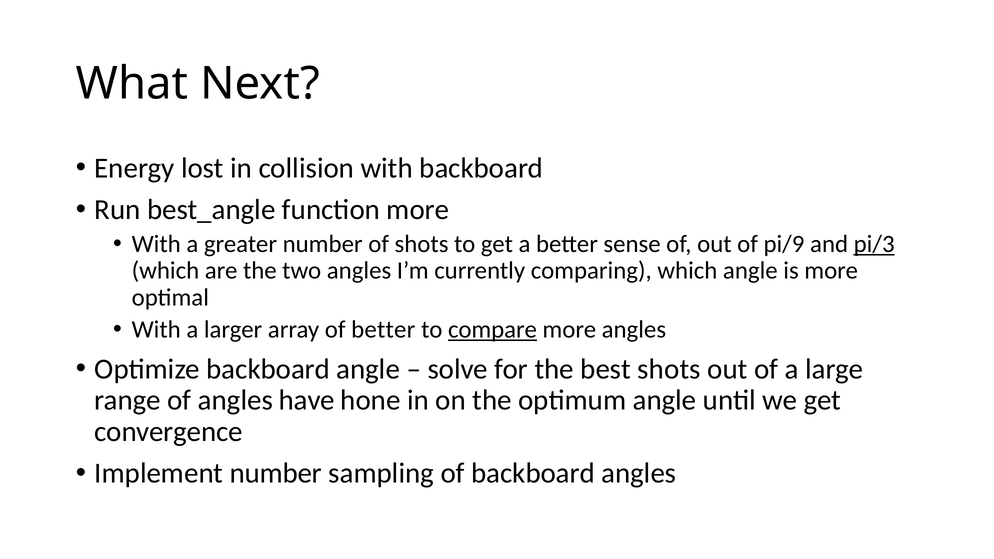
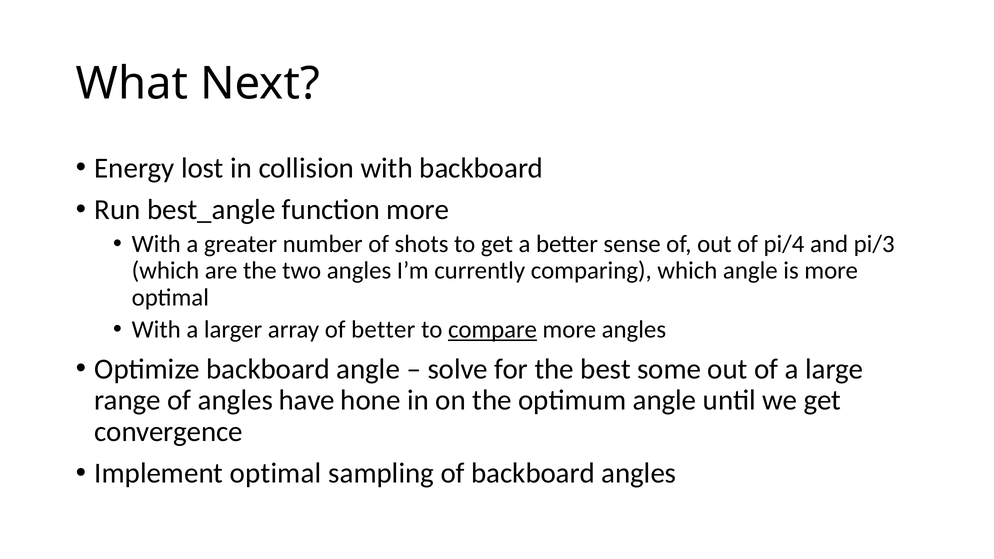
pi/9: pi/9 -> pi/4 (784, 244)
pi/3 underline: present -> none (874, 244)
best shots: shots -> some (669, 369)
Implement number: number -> optimal (276, 473)
